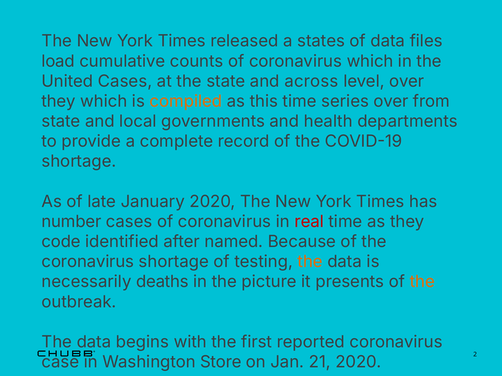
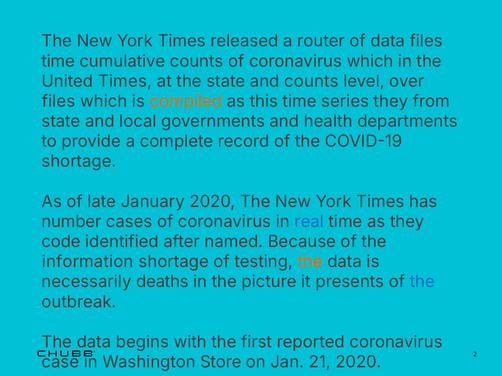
states: states -> router (321, 41)
load: load -> time (58, 61)
United Cases: Cases -> Times (125, 81)
and across: across -> counts (311, 81)
they: they -> files (58, 101)
series over: over -> they (391, 101)
real colour: red -> blue (309, 222)
coronavirus: coronavirus -> information (88, 262)
the colour: orange -> blue (422, 282)
